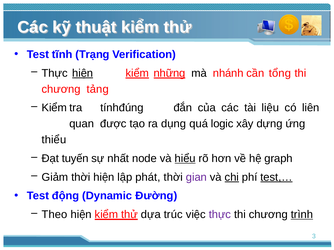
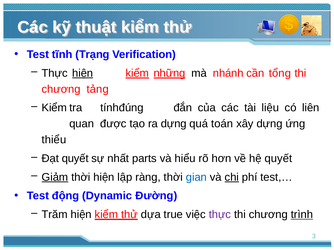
ra dụng: dụng -> dựng (174, 124)
logic: logic -> toán (222, 124)
Đạt tuyến: tuyến -> quyết (75, 159)
node: node -> parts (144, 159)
hiểu underline: present -> none (185, 159)
hệ graph: graph -> quyết (278, 159)
Giảm underline: none -> present (55, 177)
phát: phát -> ràng (148, 177)
gian colour: purple -> blue (196, 177)
test,… underline: present -> none (276, 177)
Theo: Theo -> Trăm (55, 215)
trúc: trúc -> true (173, 215)
